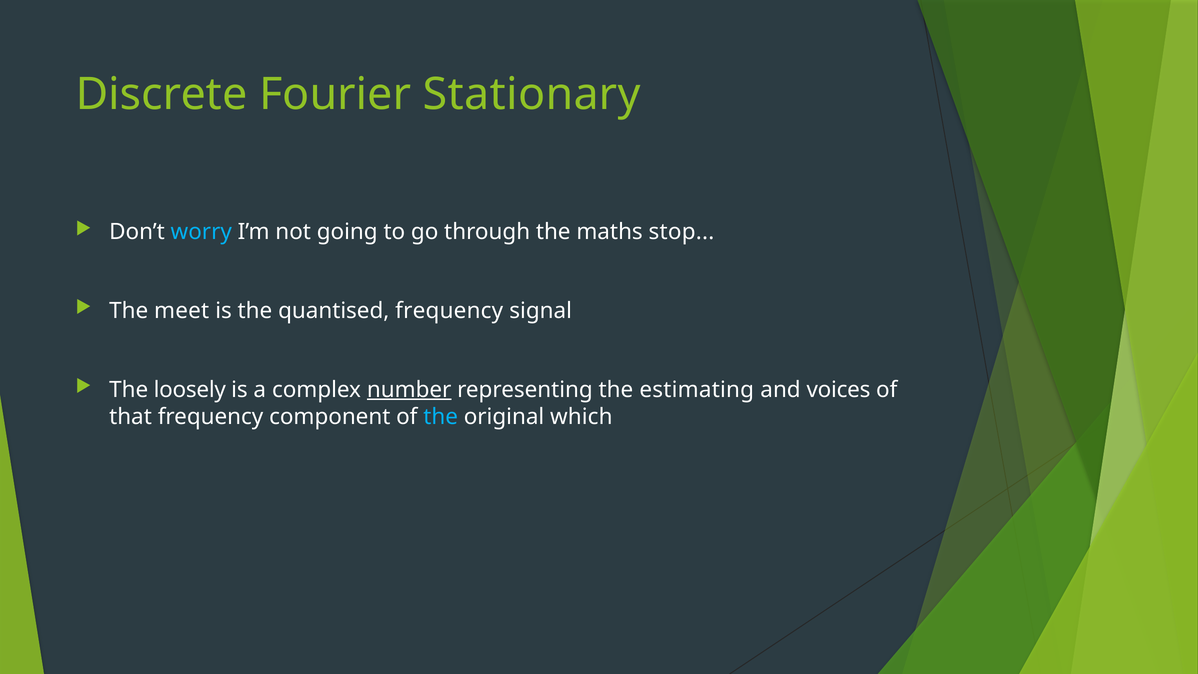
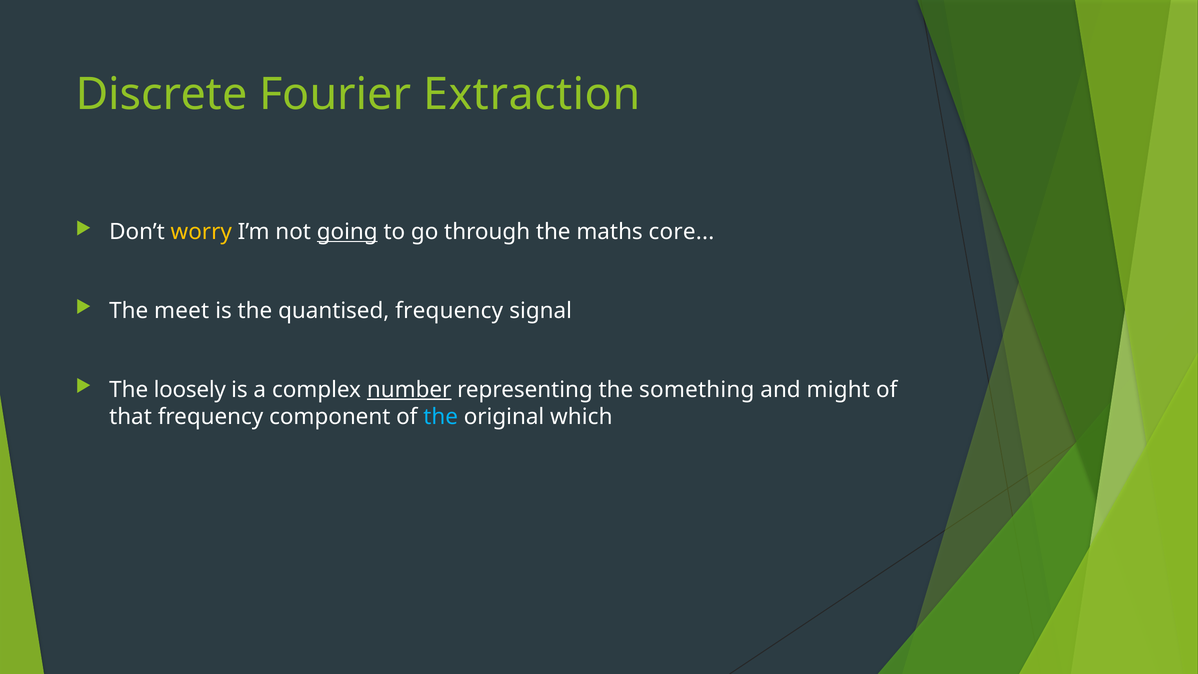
Stationary: Stationary -> Extraction (532, 94)
worry colour: light blue -> yellow (201, 232)
going underline: none -> present (347, 232)
stop: stop -> core (681, 232)
estimating: estimating -> something (697, 390)
voices: voices -> might (838, 390)
